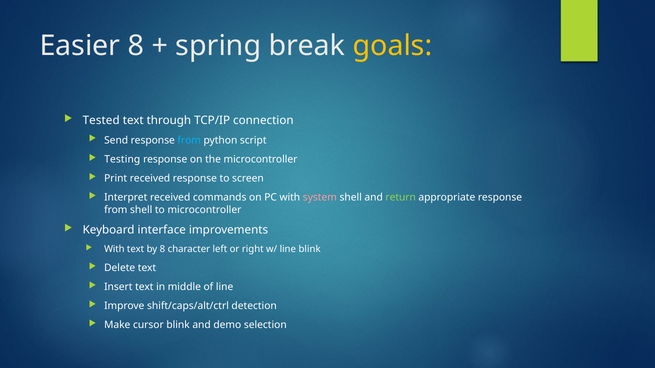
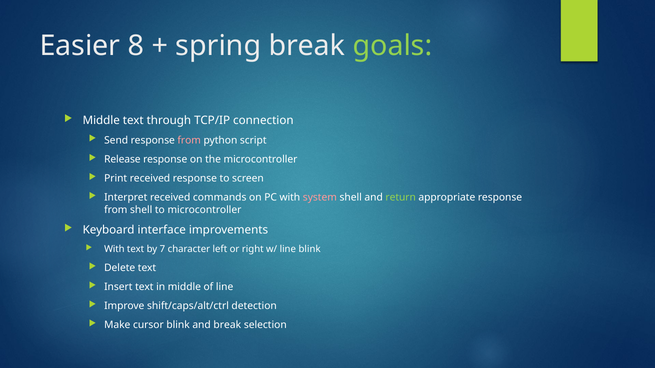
goals colour: yellow -> light green (392, 46)
Tested: Tested -> Middle (101, 121)
from colour: light blue -> pink (189, 140)
Testing: Testing -> Release (122, 159)
by 8: 8 -> 7 (162, 249)
and demo: demo -> break (227, 325)
